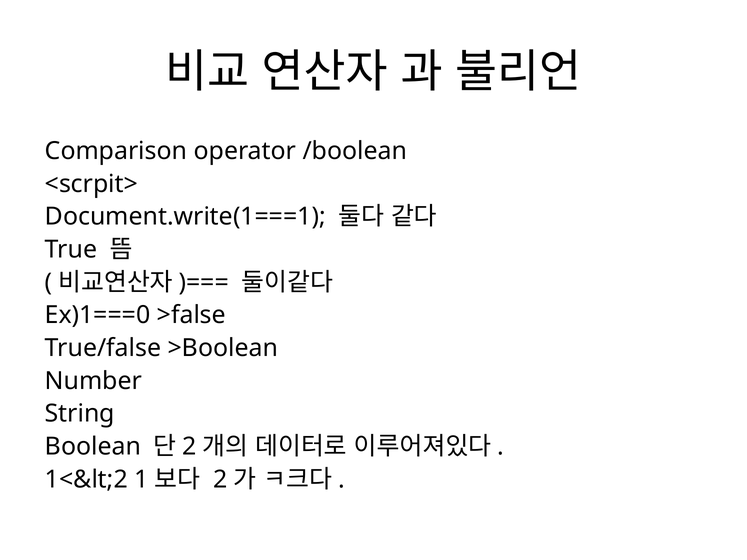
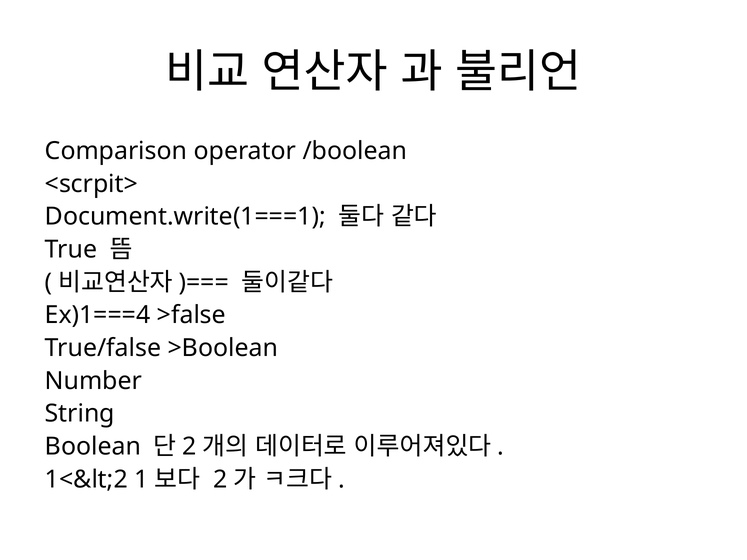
Ex)1===0: Ex)1===0 -> Ex)1===4 (98, 315)
